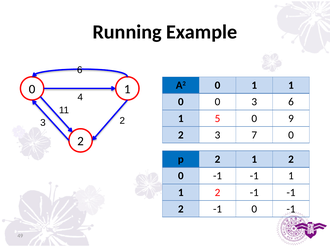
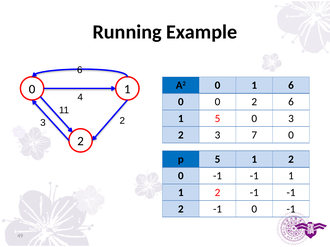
0 1 1: 1 -> 6 (291, 85)
0 3: 3 -> 2 (254, 102)
0 9: 9 -> 3 (291, 119)
p 2: 2 -> 5 (218, 160)
